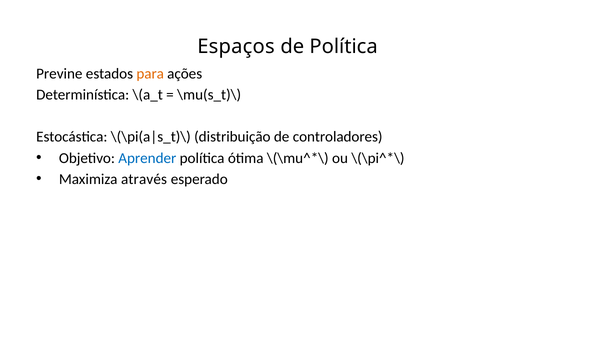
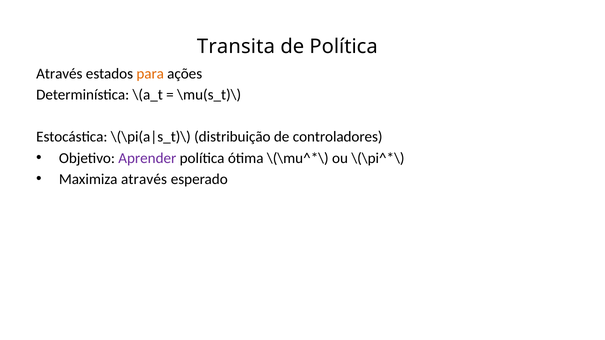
Espaços: Espaços -> Transita (236, 47)
Previne: Previne -> Através (59, 74)
Aprender colour: blue -> purple (147, 158)
